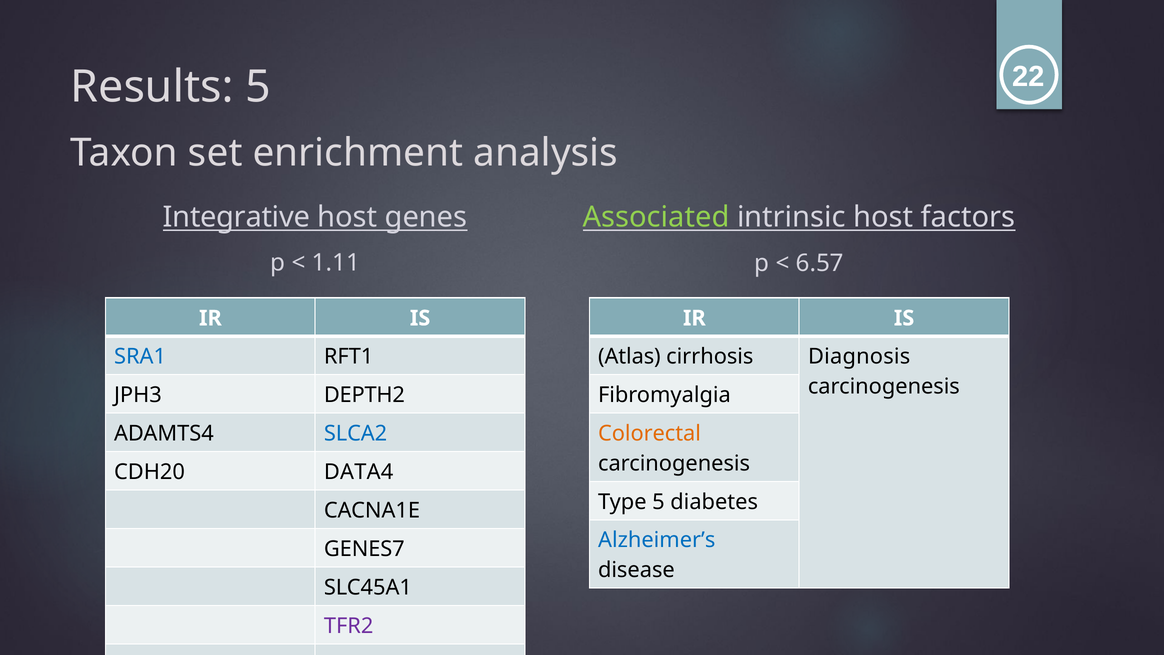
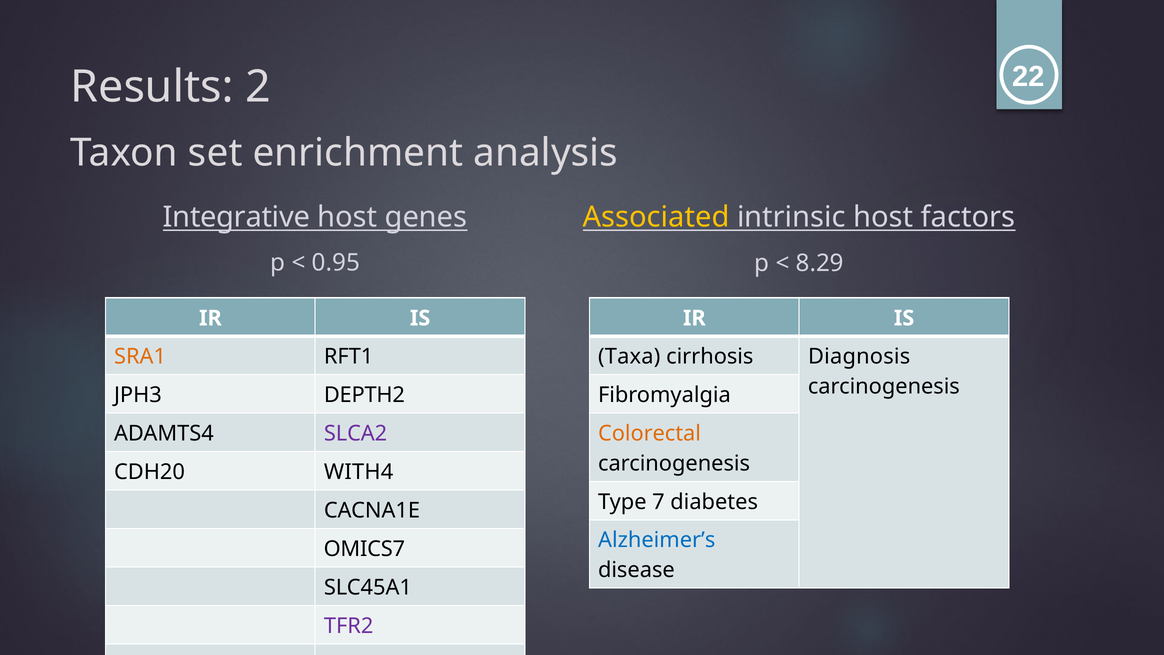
Results 5: 5 -> 2 (258, 87)
Associated colour: light green -> yellow (656, 217)
1.11: 1.11 -> 0.95 (336, 263)
6.57: 6.57 -> 8.29 (820, 263)
SRA1 colour: blue -> orange (140, 357)
Atlas: Atlas -> Taxa (629, 357)
SLCA2 colour: blue -> purple (356, 433)
DATA4: DATA4 -> WITH4 (359, 472)
Type 5: 5 -> 7 (658, 502)
GENES7: GENES7 -> OMICS7 (364, 549)
